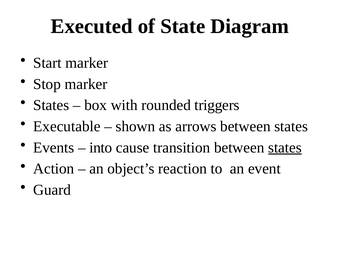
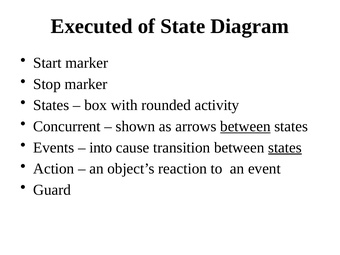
triggers: triggers -> activity (217, 105)
Executable: Executable -> Concurrent (67, 126)
between underline: none -> present (245, 126)
